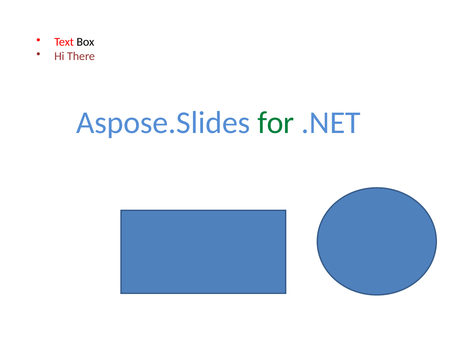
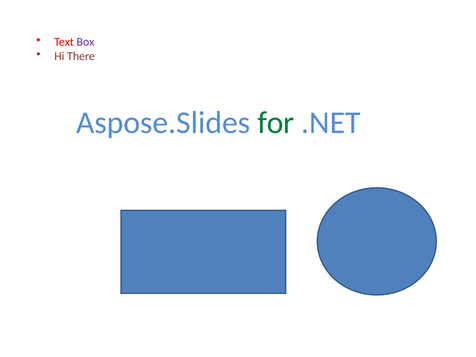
Box colour: black -> purple (85, 42)
